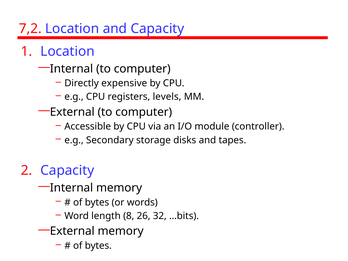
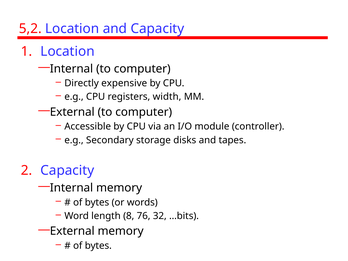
7,2: 7,2 -> 5,2 (30, 29)
levels: levels -> width (167, 97)
26: 26 -> 76 (144, 216)
